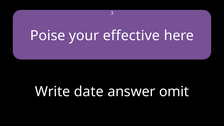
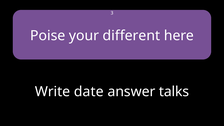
effective: effective -> different (131, 36)
omit: omit -> talks (174, 92)
